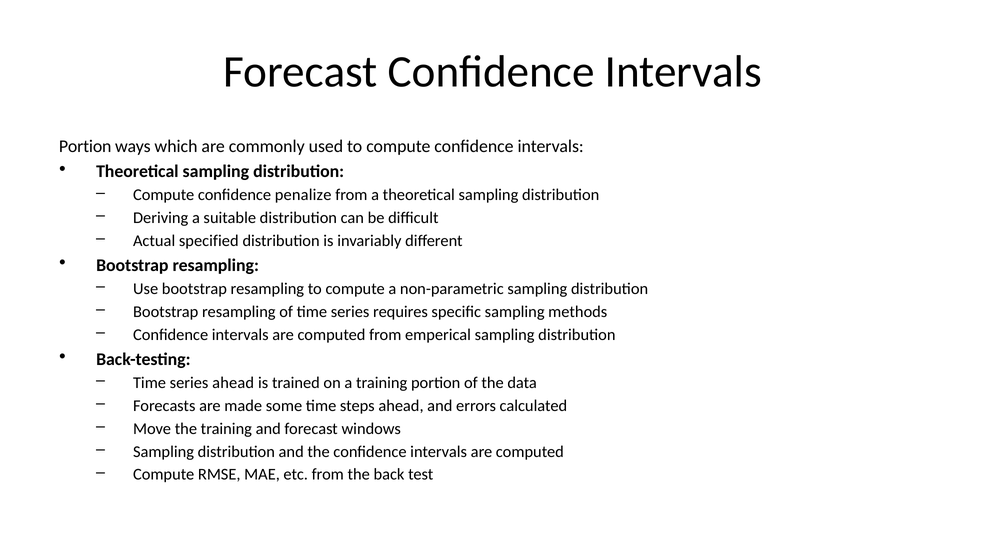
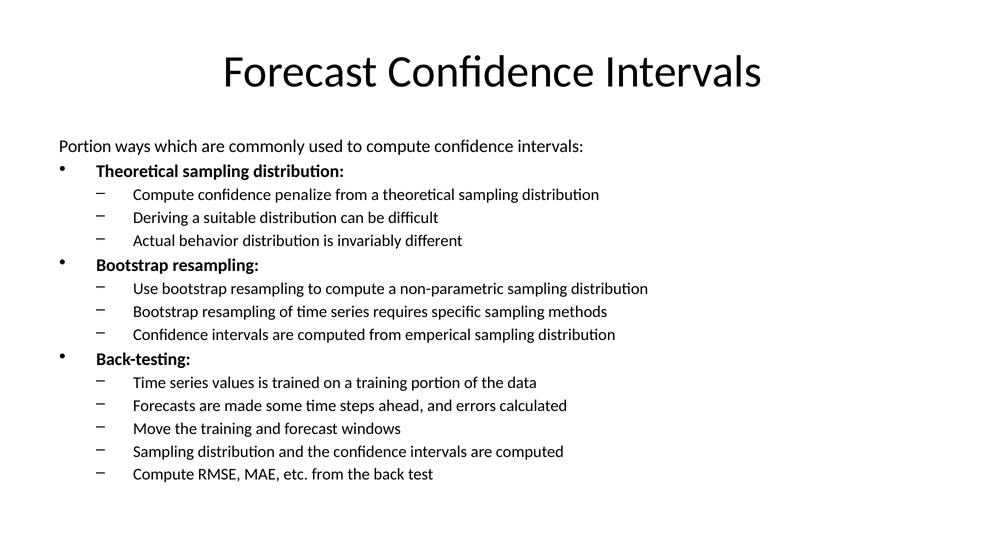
specified: specified -> behavior (209, 241)
series ahead: ahead -> values (233, 383)
